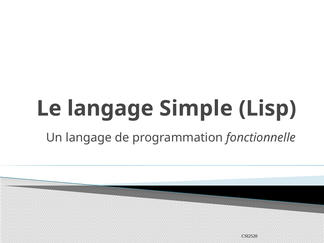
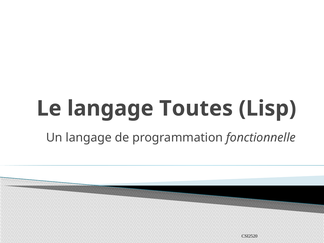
Simple: Simple -> Toutes (196, 108)
